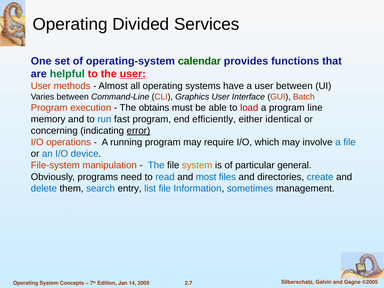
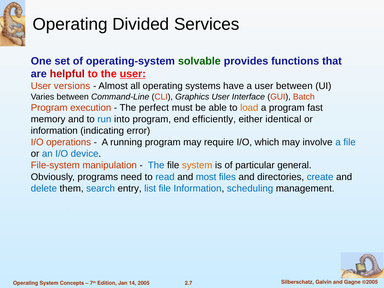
calendar: calendar -> solvable (199, 61)
helpful colour: green -> red (67, 74)
methods: methods -> versions (72, 86)
obtains: obtains -> perfect (154, 108)
load colour: red -> orange (249, 108)
line: line -> fast (315, 108)
fast: fast -> into (122, 119)
concerning: concerning -> information (54, 131)
error underline: present -> none (138, 131)
sometimes: sometimes -> scheduling (250, 188)
